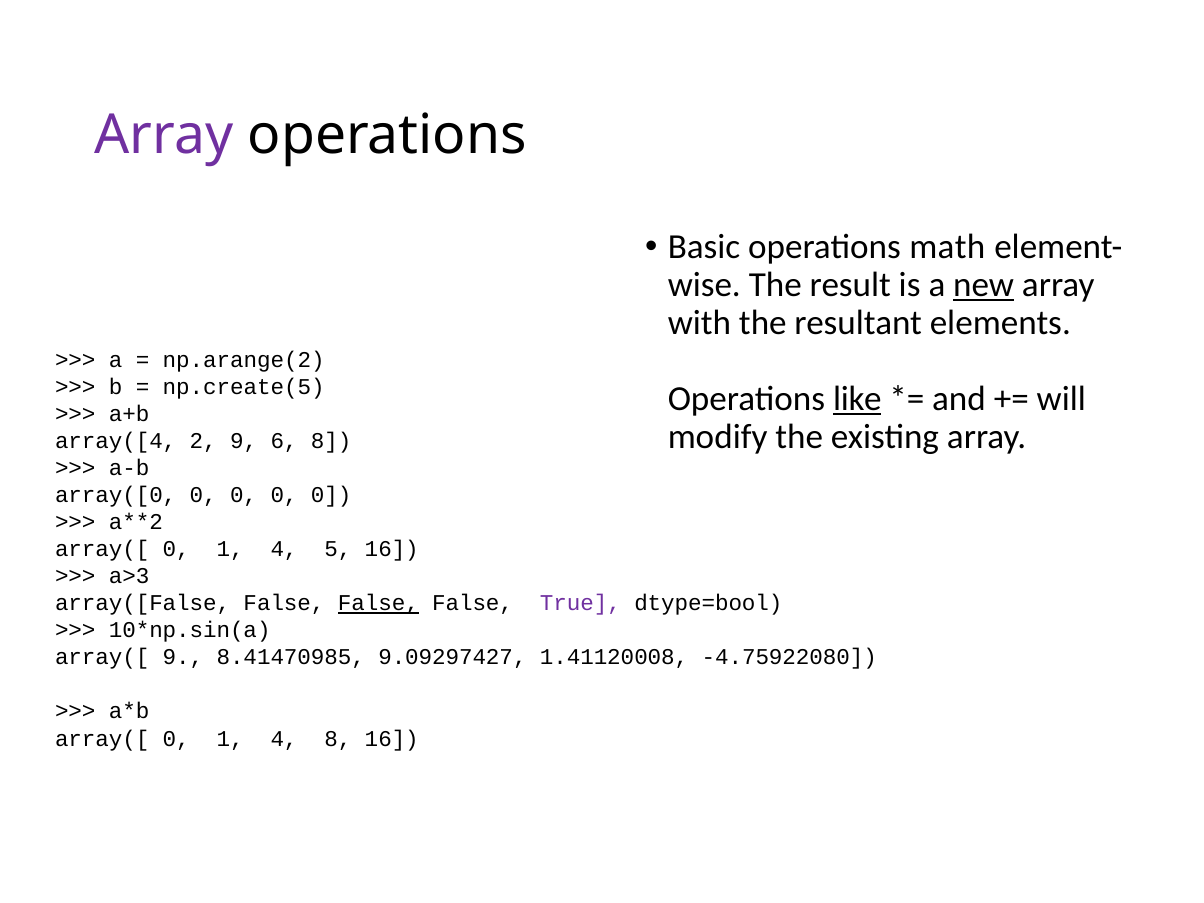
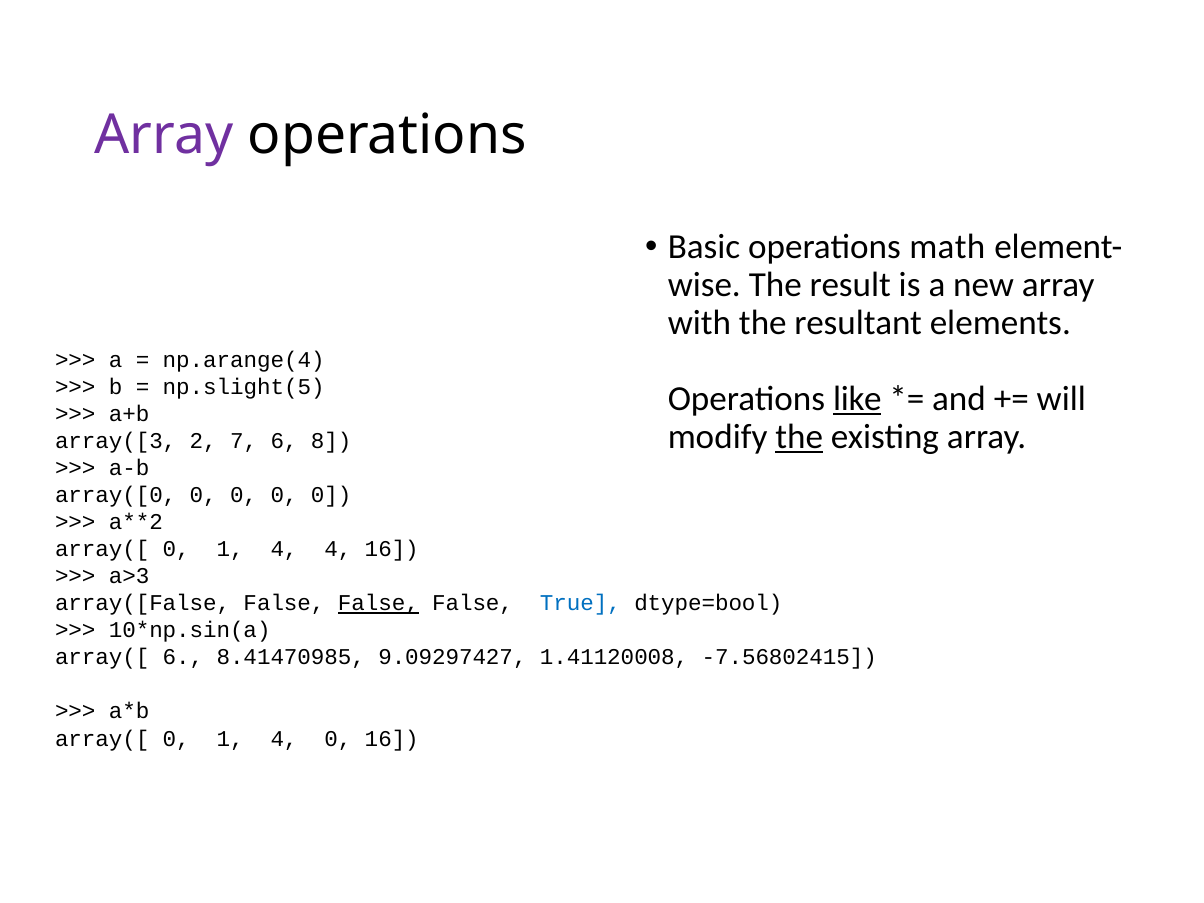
new underline: present -> none (984, 285)
np.arange(2: np.arange(2 -> np.arange(4 (244, 360)
np.create(5: np.create(5 -> np.slight(5 (244, 387)
the underline: none -> present (799, 437)
array([4: array([4 -> array([3 (116, 441)
2 9: 9 -> 7 (244, 441)
4 5: 5 -> 4 (338, 549)
True colour: purple -> blue (580, 603)
array([ 9: 9 -> 6 (183, 657)
-4.75922080: -4.75922080 -> -7.56802415 (789, 657)
4 8: 8 -> 0 (338, 739)
